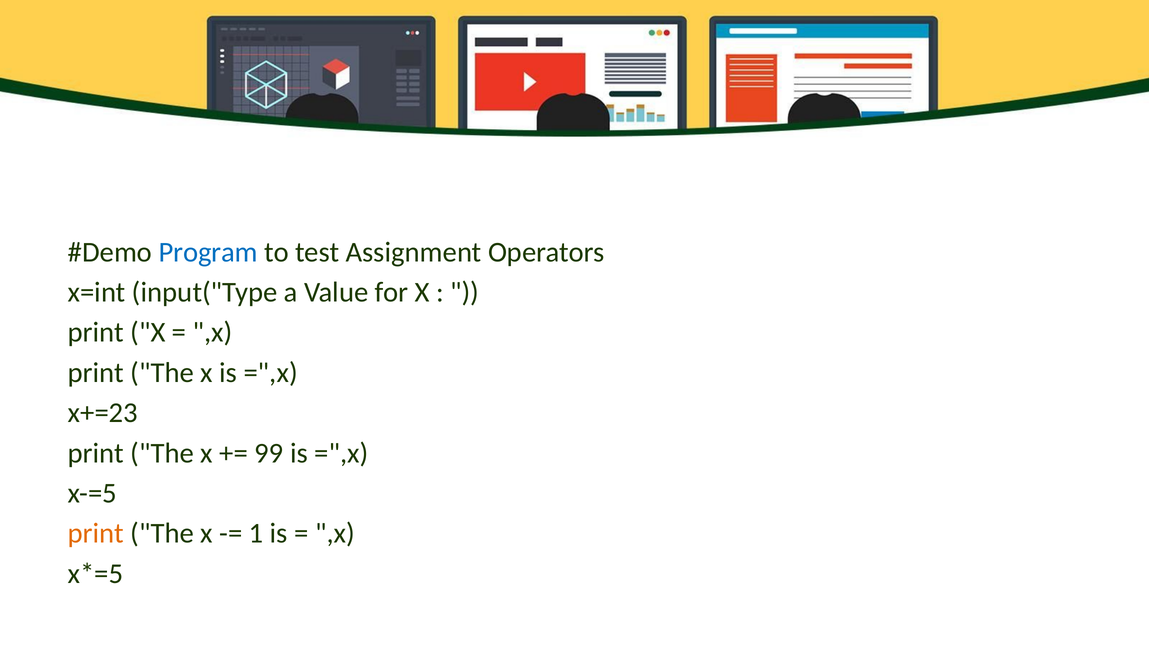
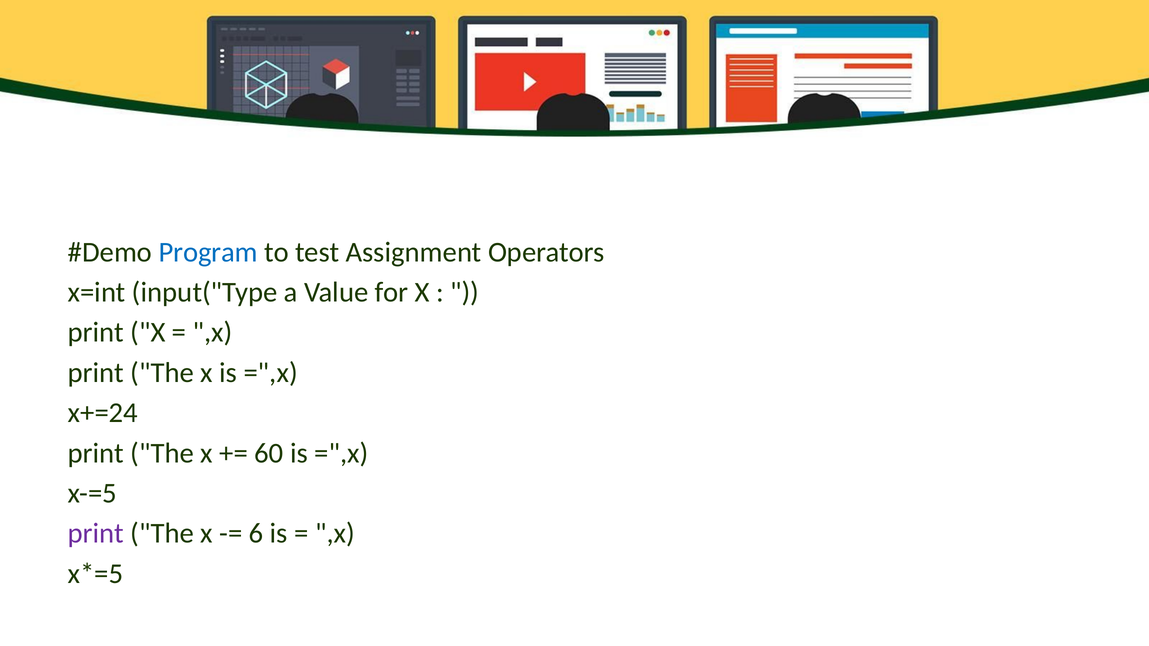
x+=23: x+=23 -> x+=24 (103, 413)
99: 99 -> 60 (269, 453)
print colour: orange -> purple (96, 534)
1: 1 -> 6 (256, 534)
